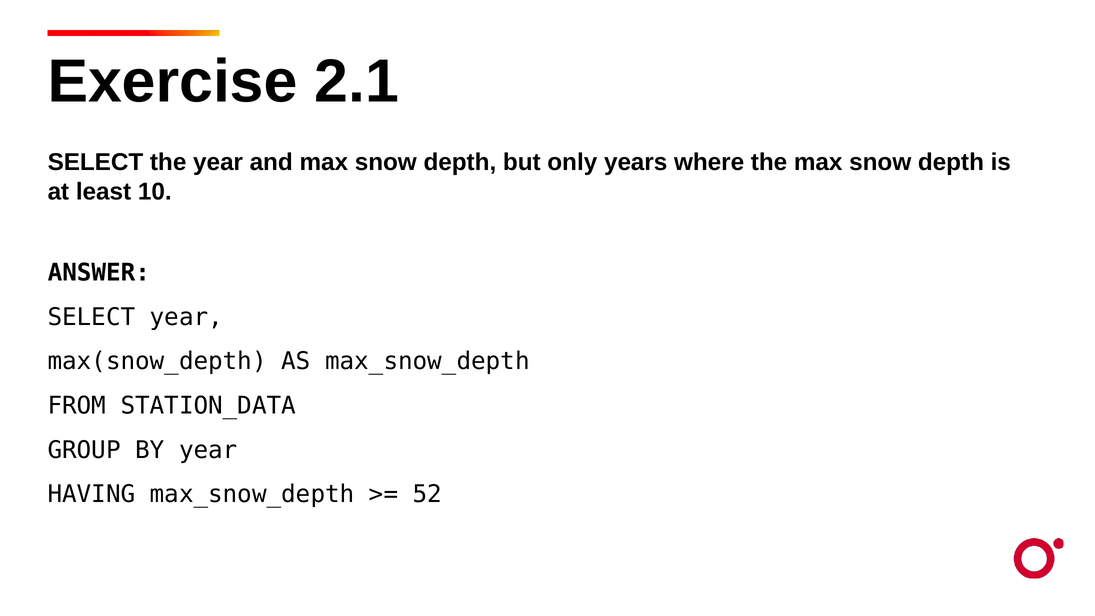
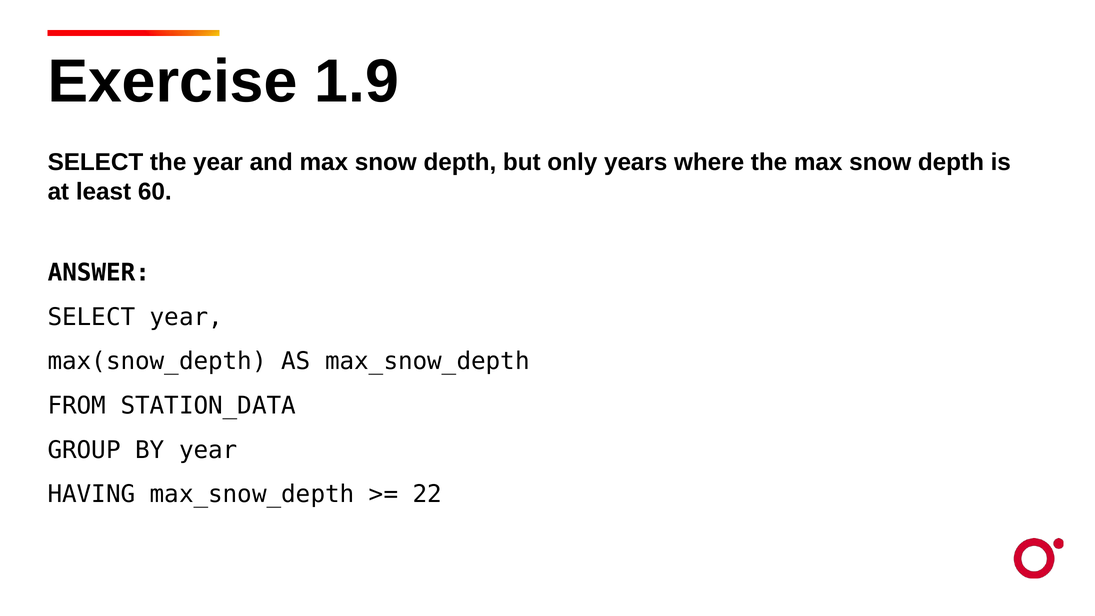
2.1: 2.1 -> 1.9 (357, 82)
10: 10 -> 60 (155, 191)
52: 52 -> 22 (427, 494)
